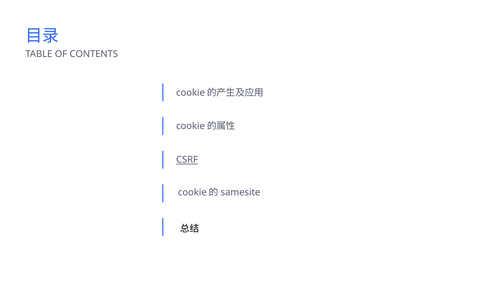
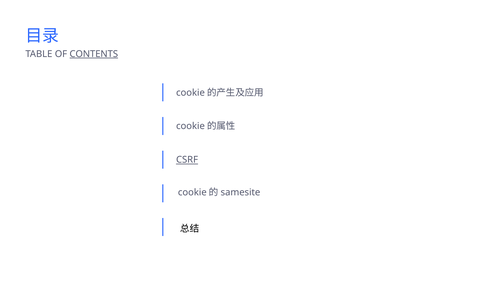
CONTENTS underline: none -> present (94, 54)
